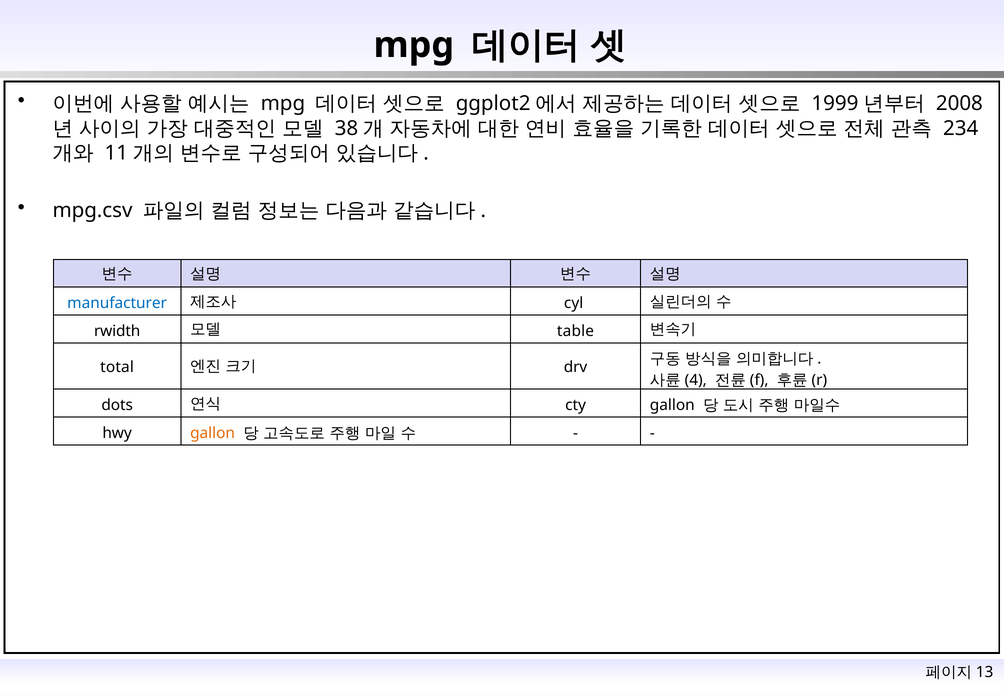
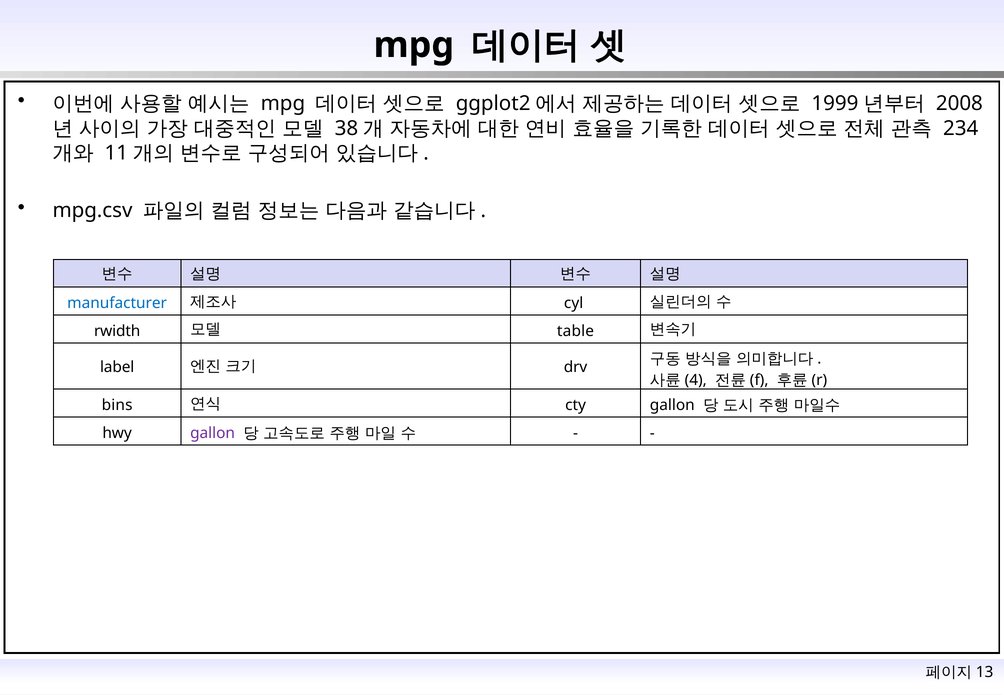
total: total -> label (117, 367)
dots: dots -> bins (117, 405)
gallon colour: orange -> purple (213, 433)
